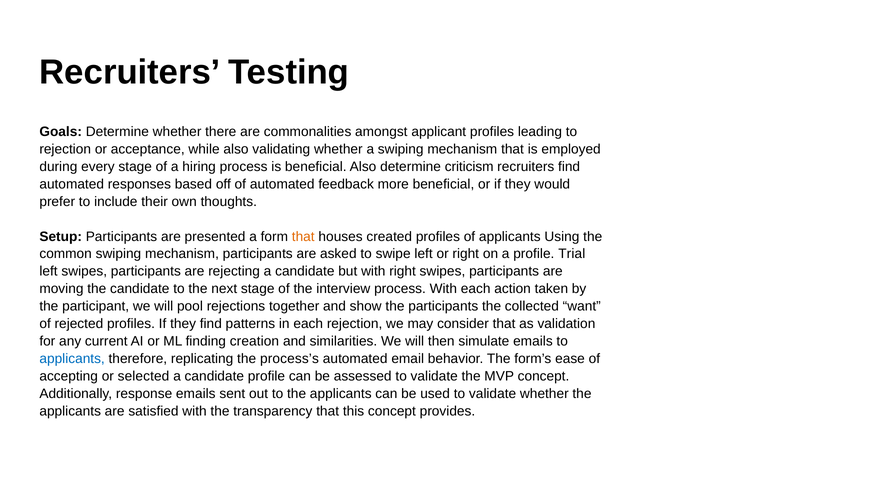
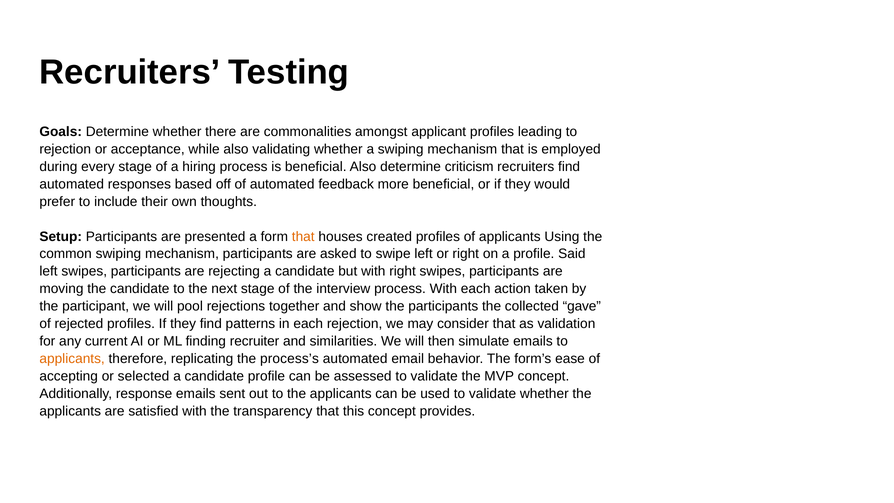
Trial: Trial -> Said (572, 254)
want: want -> gave (582, 306)
creation: creation -> recruiter (255, 341)
applicants colour: blue -> orange (72, 359)
